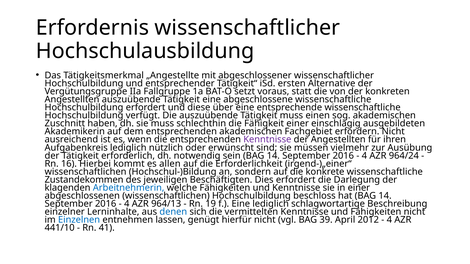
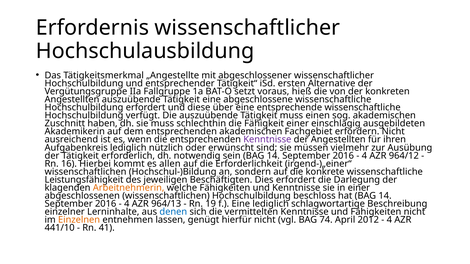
statt: statt -> hieß (302, 92)
964/24: 964/24 -> 964/12 (404, 156)
Zustandekommen: Zustandekommen -> Leistungsfähigkeit (84, 180)
Arbeitnehmerin colour: blue -> orange (129, 188)
Einzelnen colour: blue -> orange (79, 220)
39: 39 -> 74 (326, 220)
